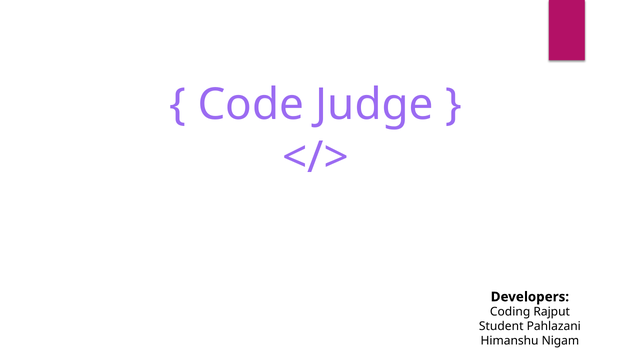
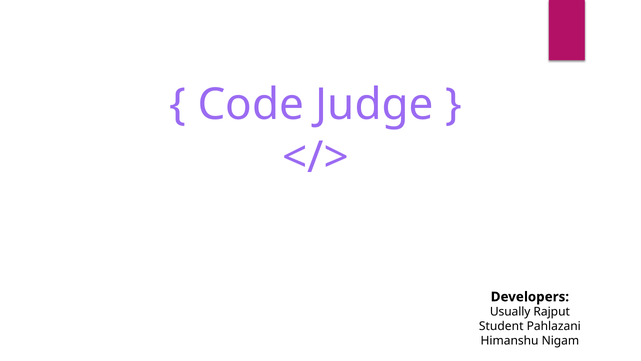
Coding: Coding -> Usually (510, 312)
